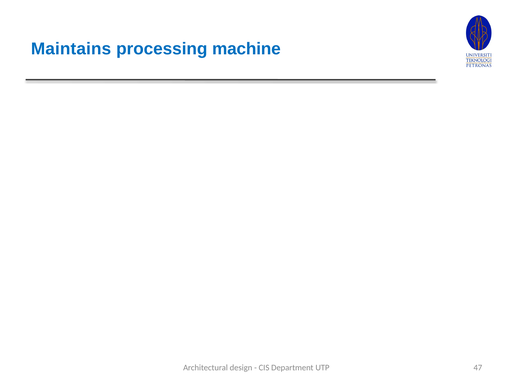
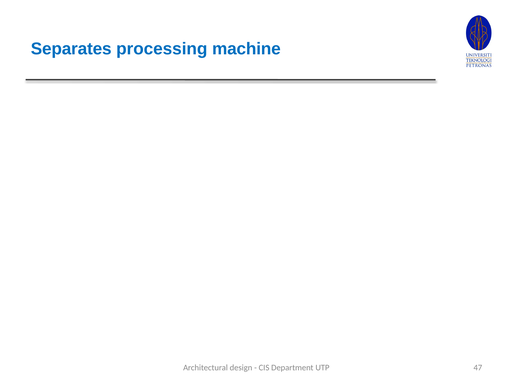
Maintains: Maintains -> Separates (71, 49)
